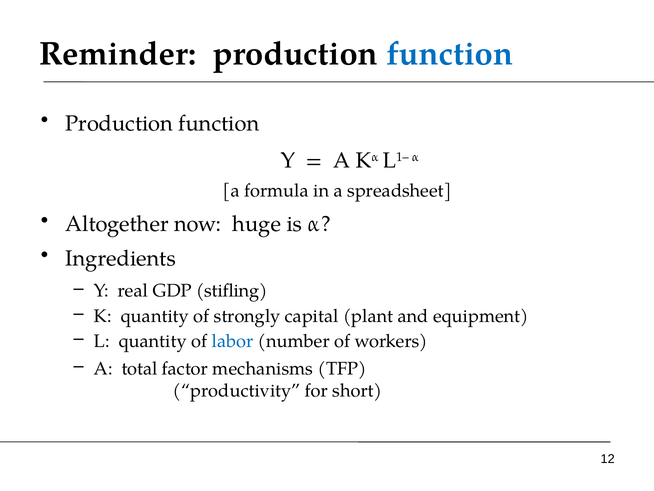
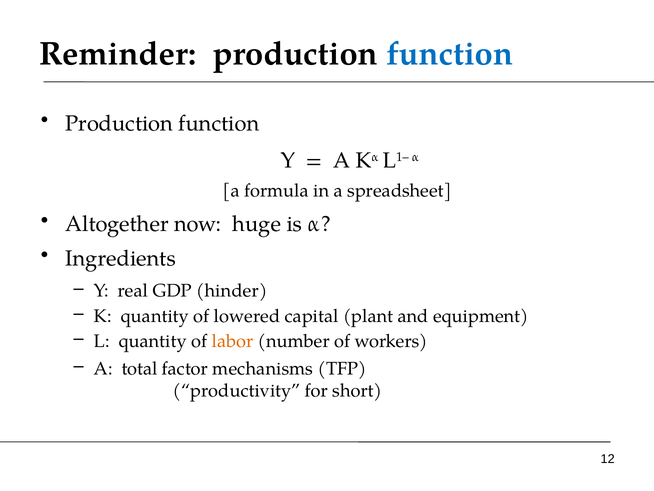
stifling: stifling -> hinder (232, 291)
strongly: strongly -> lowered (247, 316)
labor colour: blue -> orange (233, 341)
